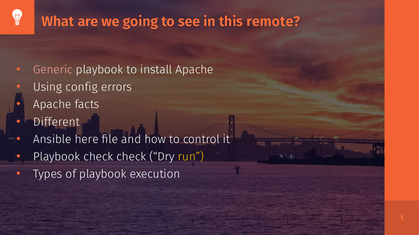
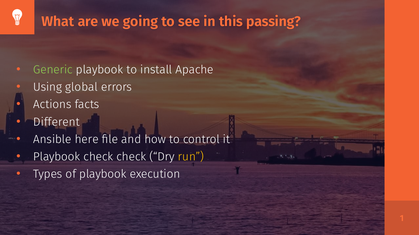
remote: remote -> passing (273, 22)
Generic colour: pink -> light green (53, 70)
config: config -> global (82, 87)
Apache: Apache -> Actions (52, 105)
